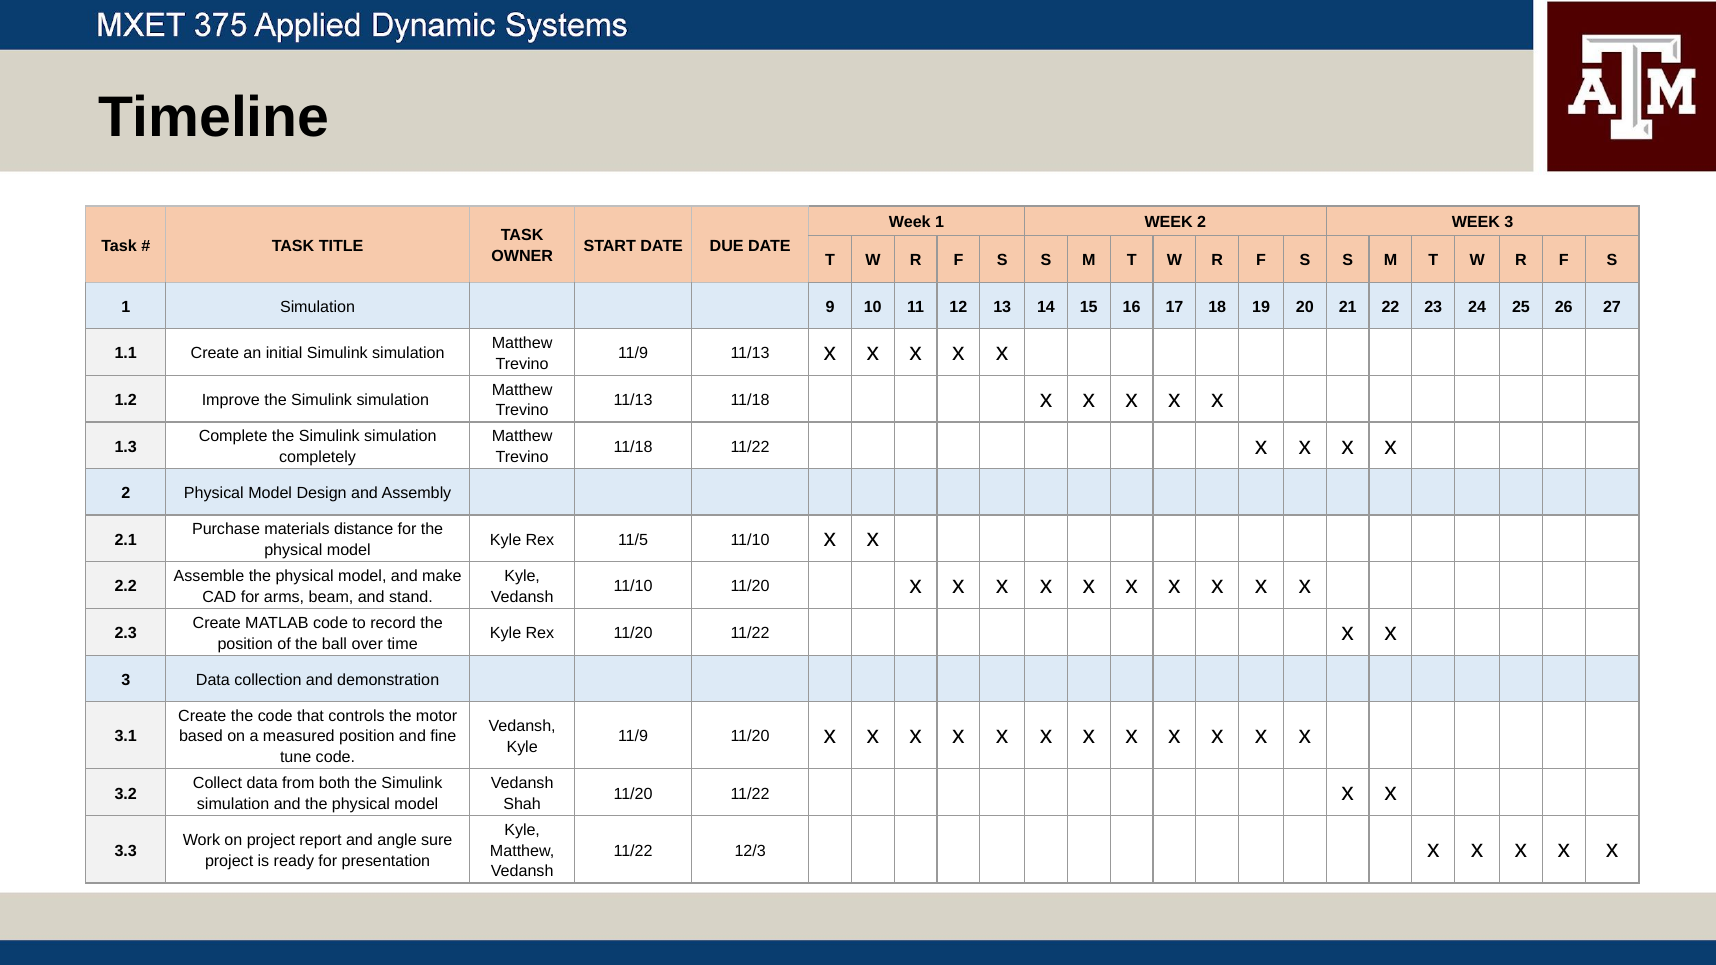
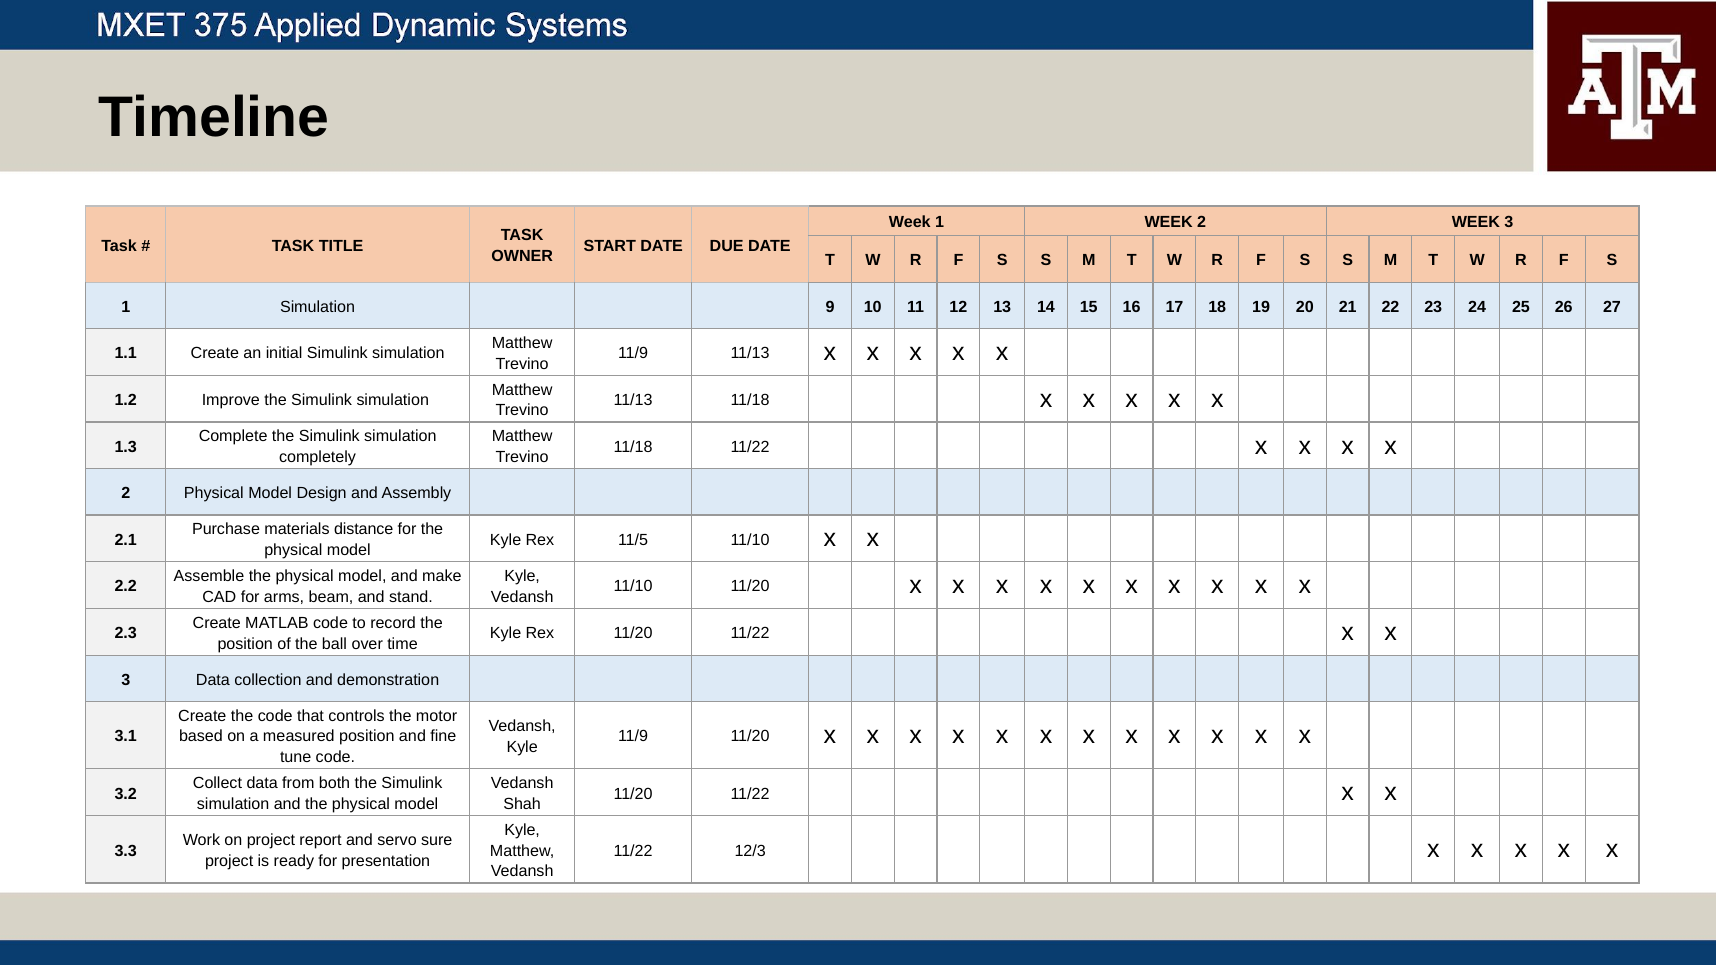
angle: angle -> servo (397, 841)
